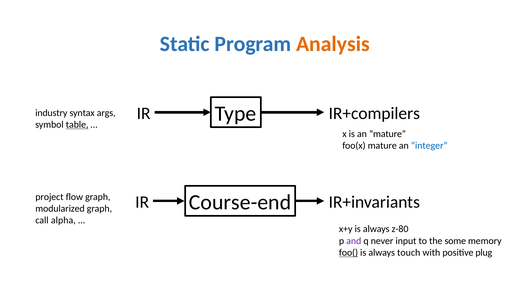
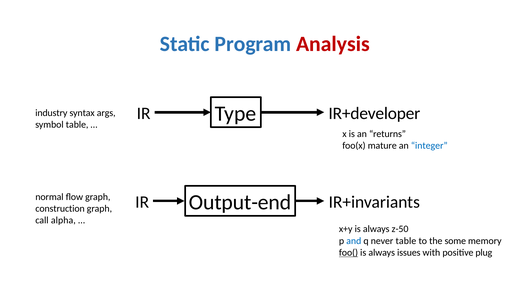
Analysis colour: orange -> red (333, 44)
IR+compilers: IR+compilers -> IR+developer (374, 113)
table underline: present -> none (77, 124)
an mature: mature -> returns (387, 134)
project: project -> normal (49, 197)
Course-end: Course-end -> Output-end (240, 202)
modularized: modularized -> construction (60, 208)
z-80: z-80 -> z-50 (400, 229)
and colour: purple -> blue (354, 241)
never input: input -> table (406, 241)
touch: touch -> issues (409, 252)
